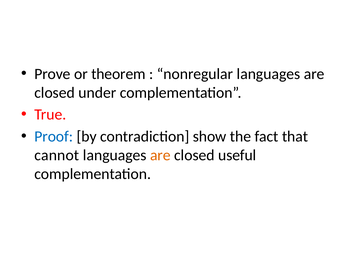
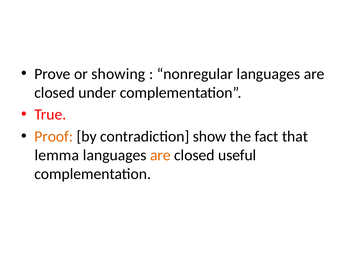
theorem: theorem -> showing (118, 74)
Proof colour: blue -> orange (54, 136)
cannot: cannot -> lemma (57, 155)
